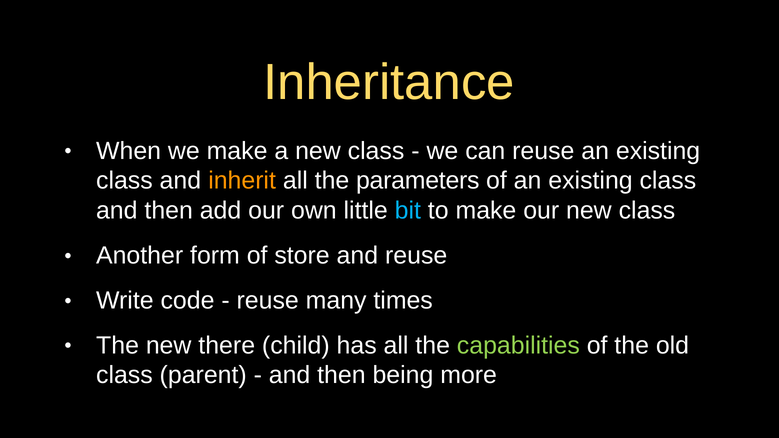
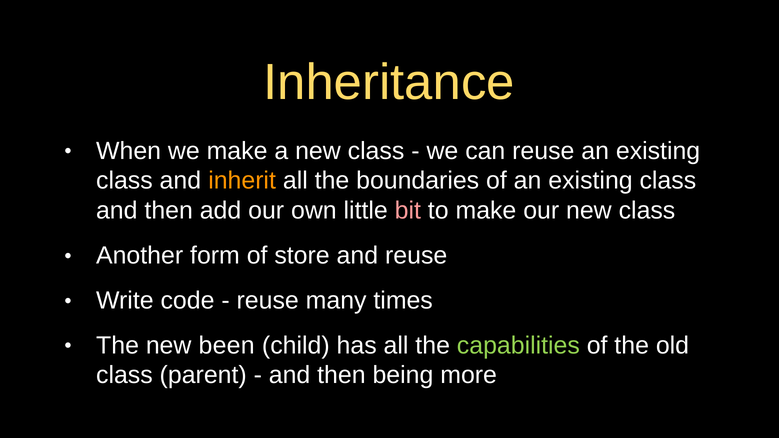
parameters: parameters -> boundaries (418, 181)
bit colour: light blue -> pink (408, 211)
there: there -> been (227, 346)
